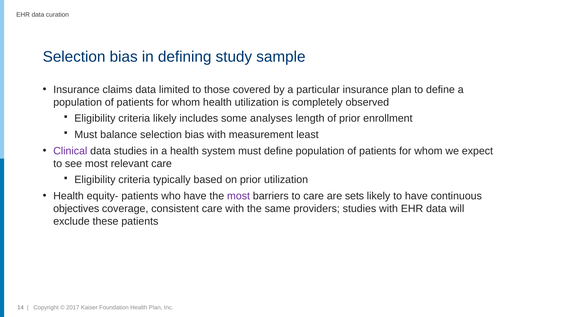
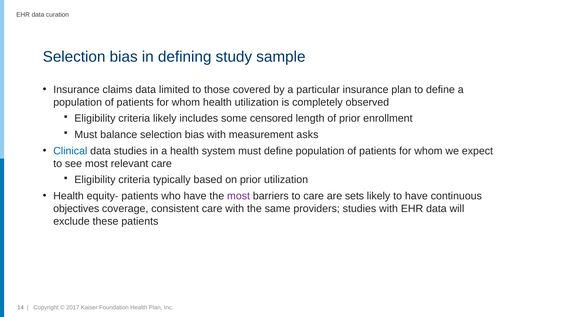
analyses: analyses -> censored (271, 119)
least: least -> asks (307, 135)
Clinical colour: purple -> blue (70, 151)
